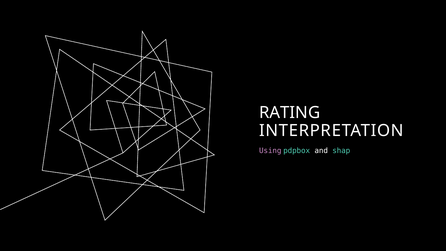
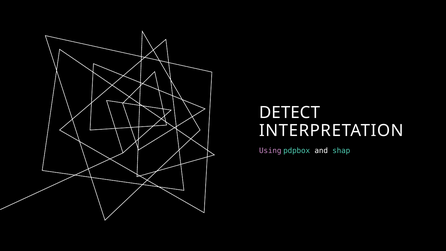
RATING: RATING -> DETECT (290, 112)
